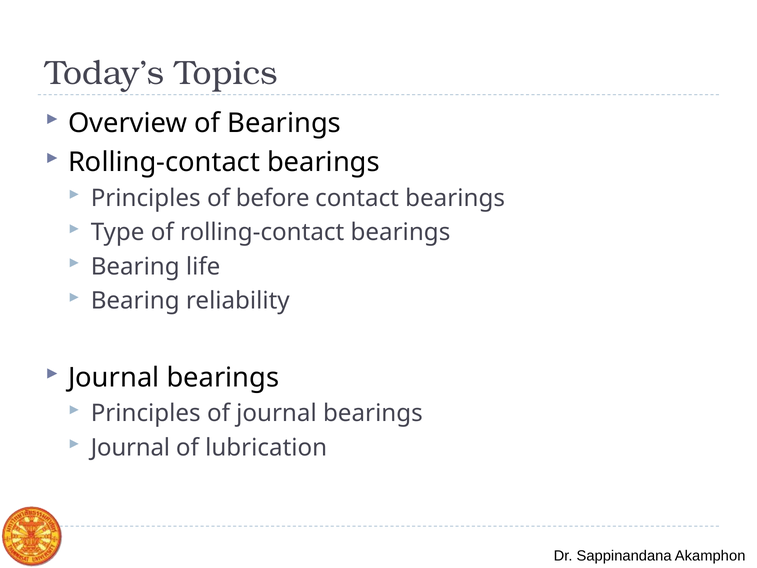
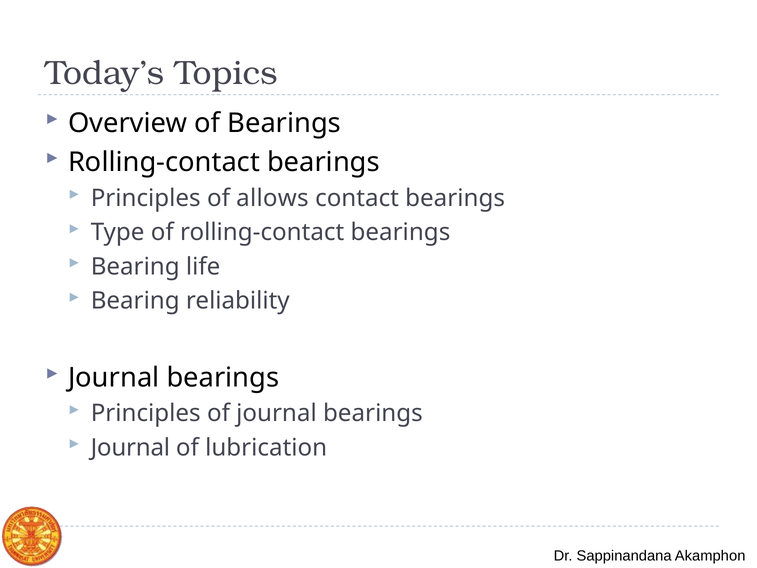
before: before -> allows (272, 198)
